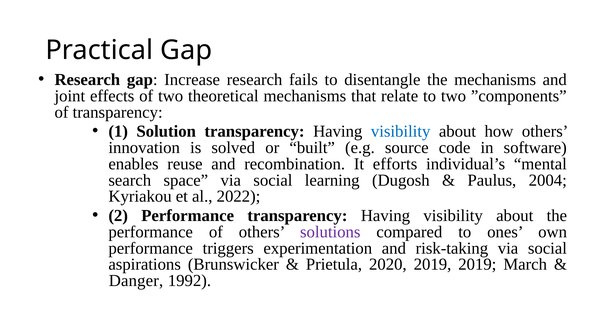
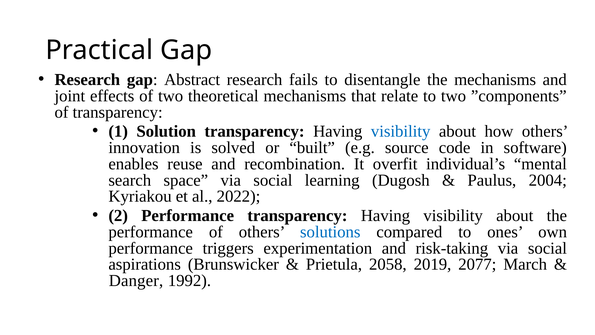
Increase: Increase -> Abstract (192, 79)
efforts: efforts -> overfit (395, 164)
solutions colour: purple -> blue (330, 232)
2020: 2020 -> 2058 (388, 264)
2019 2019: 2019 -> 2077 (477, 264)
